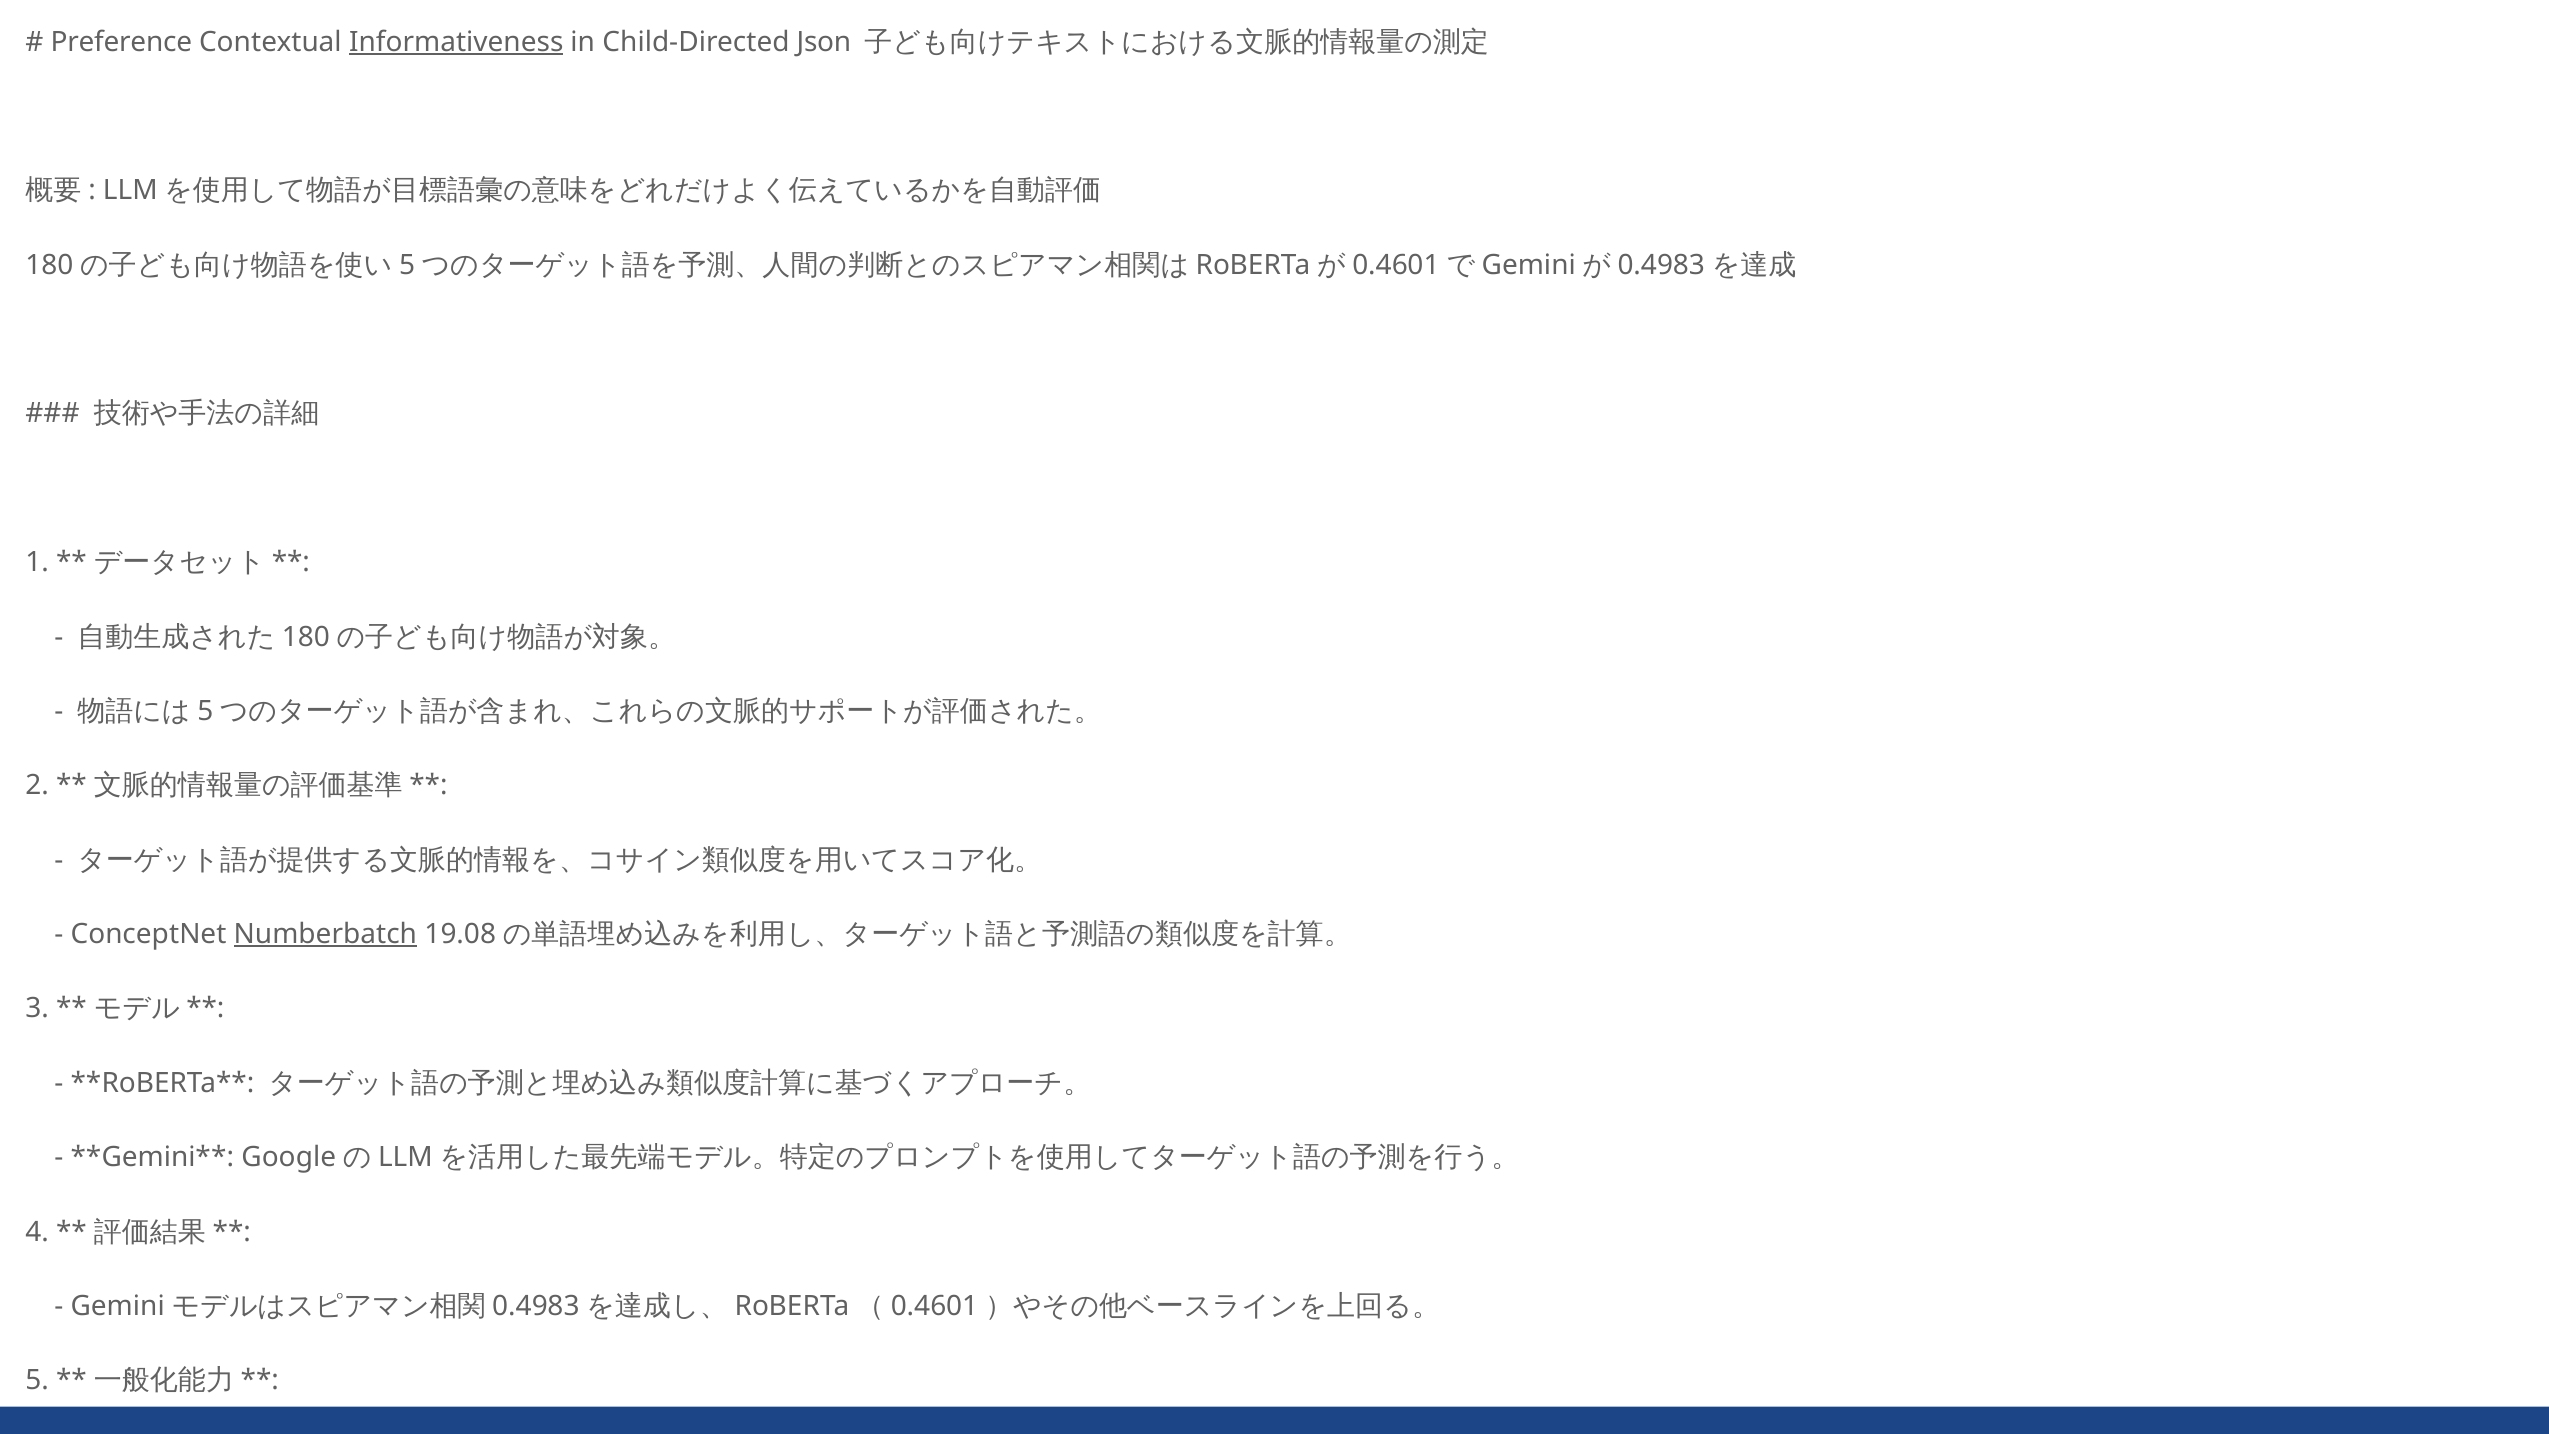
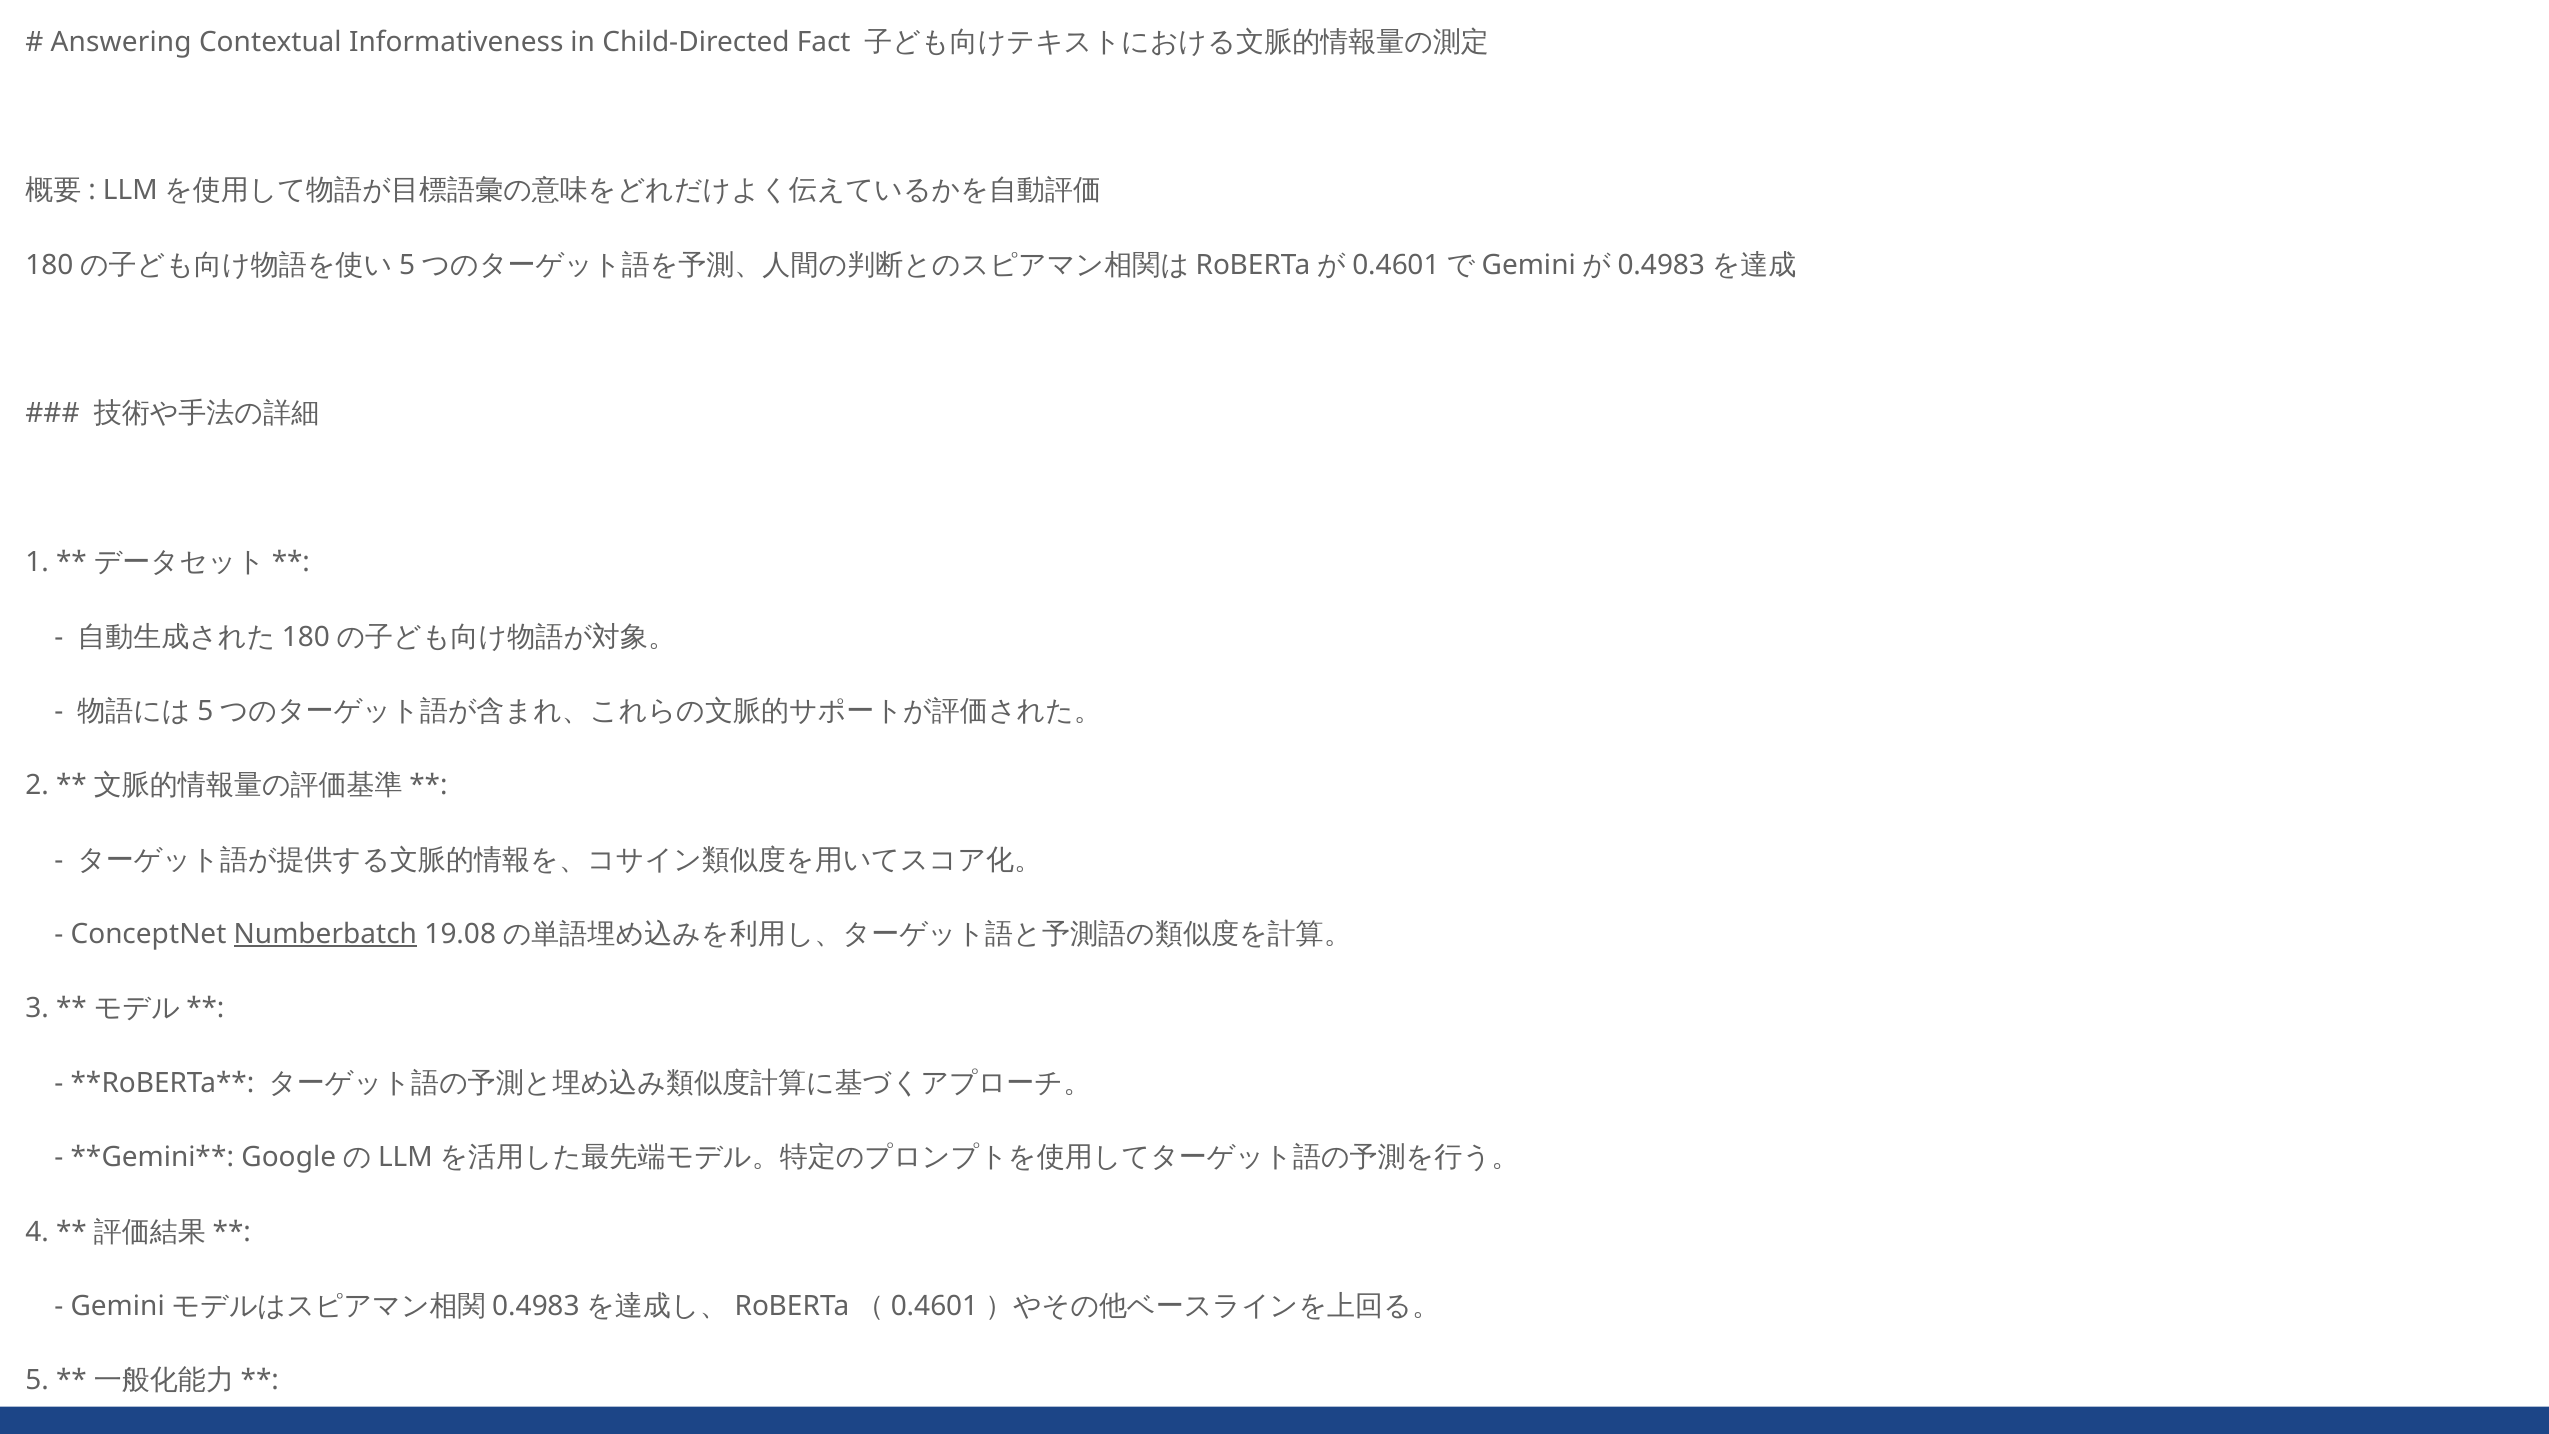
Preference: Preference -> Answering (121, 42)
Informativeness underline: present -> none (456, 42)
Json: Json -> Fact (824, 42)
